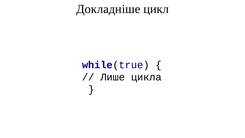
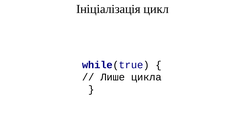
Докладніше: Докладніше -> Ініціалізація (108, 9)
